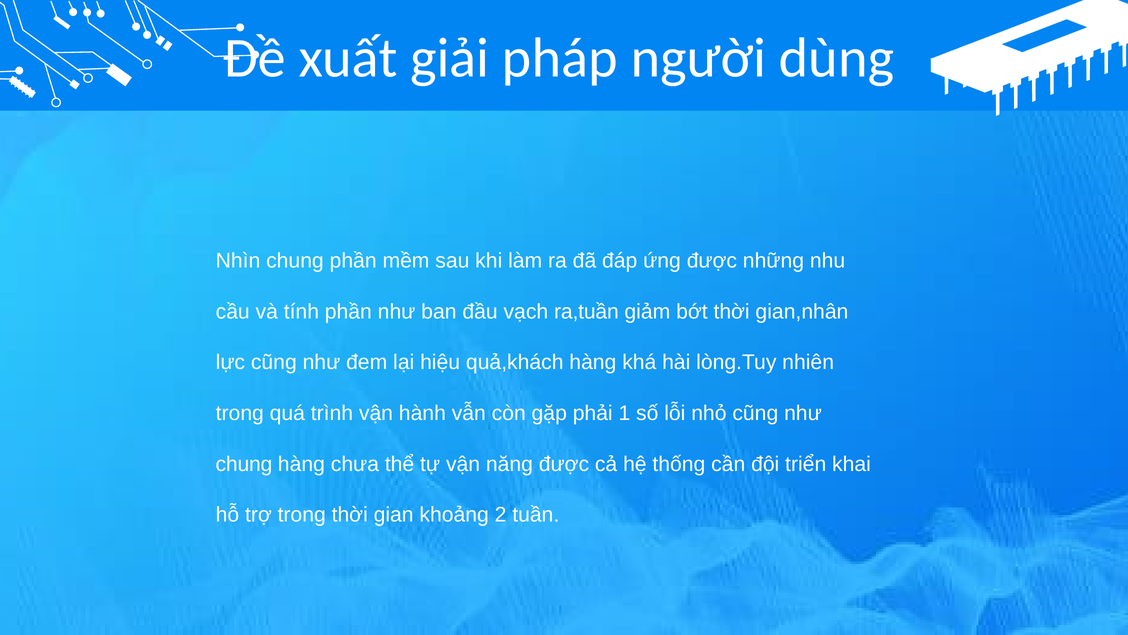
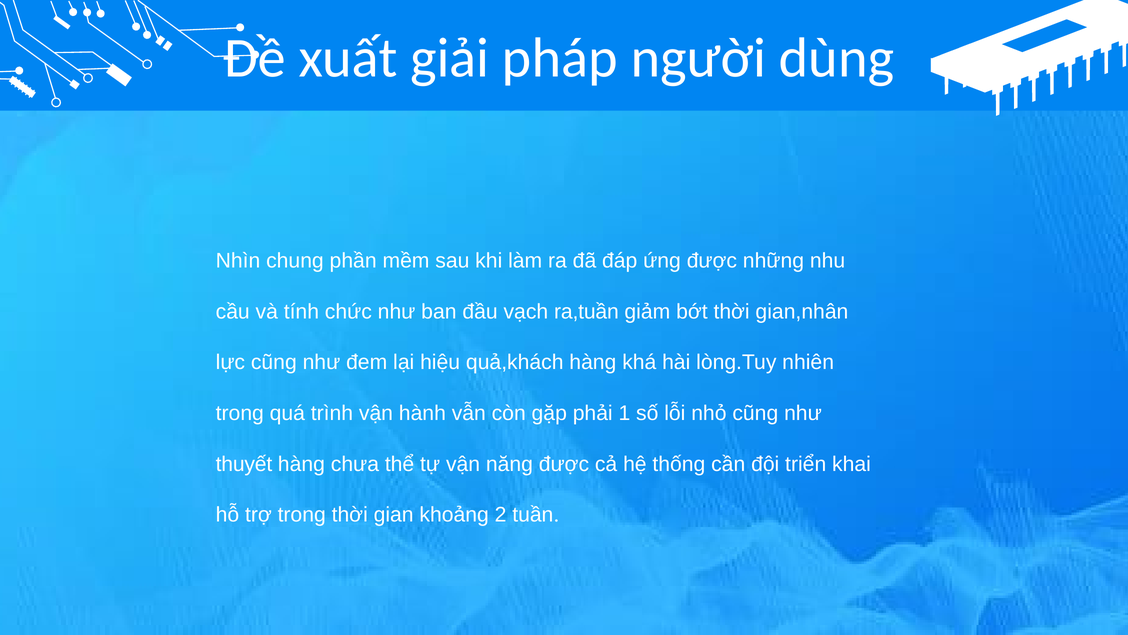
tính phần: phần -> chức (348, 311)
chung: chung -> thuyết (244, 464)
